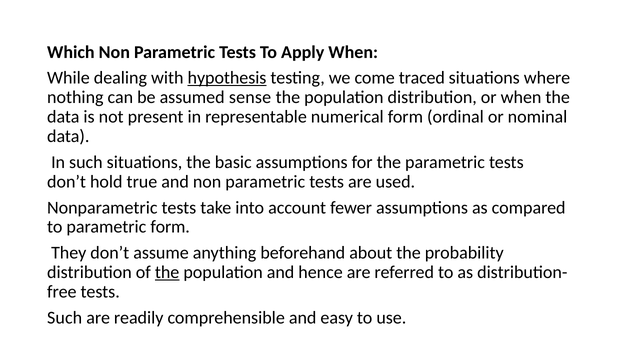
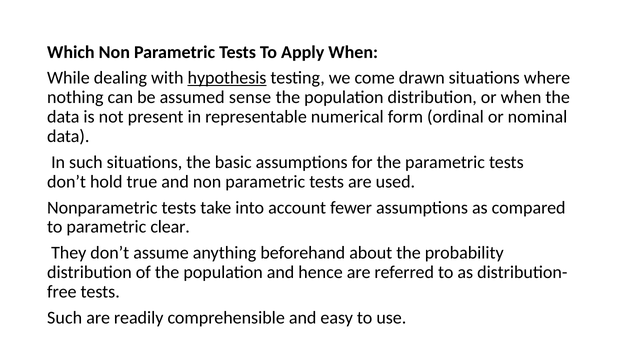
traced: traced -> drawn (422, 78)
parametric form: form -> clear (170, 227)
the underline: present -> none (167, 272)
